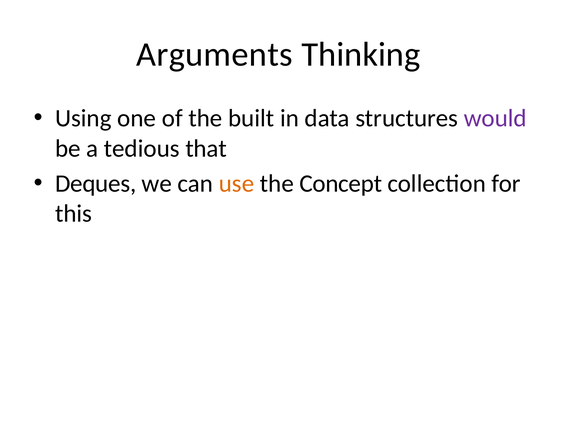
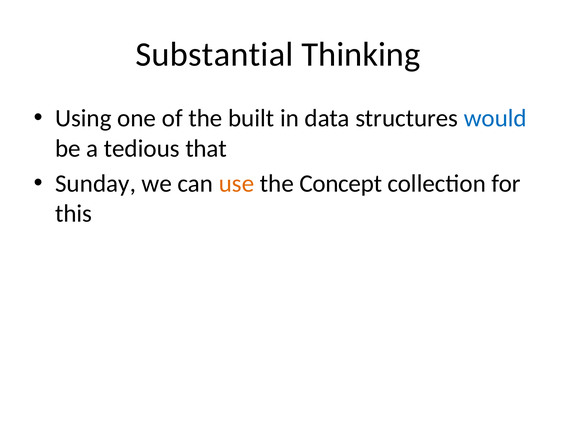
Arguments: Arguments -> Substantial (214, 55)
would colour: purple -> blue (495, 118)
Deques: Deques -> Sunday (95, 184)
